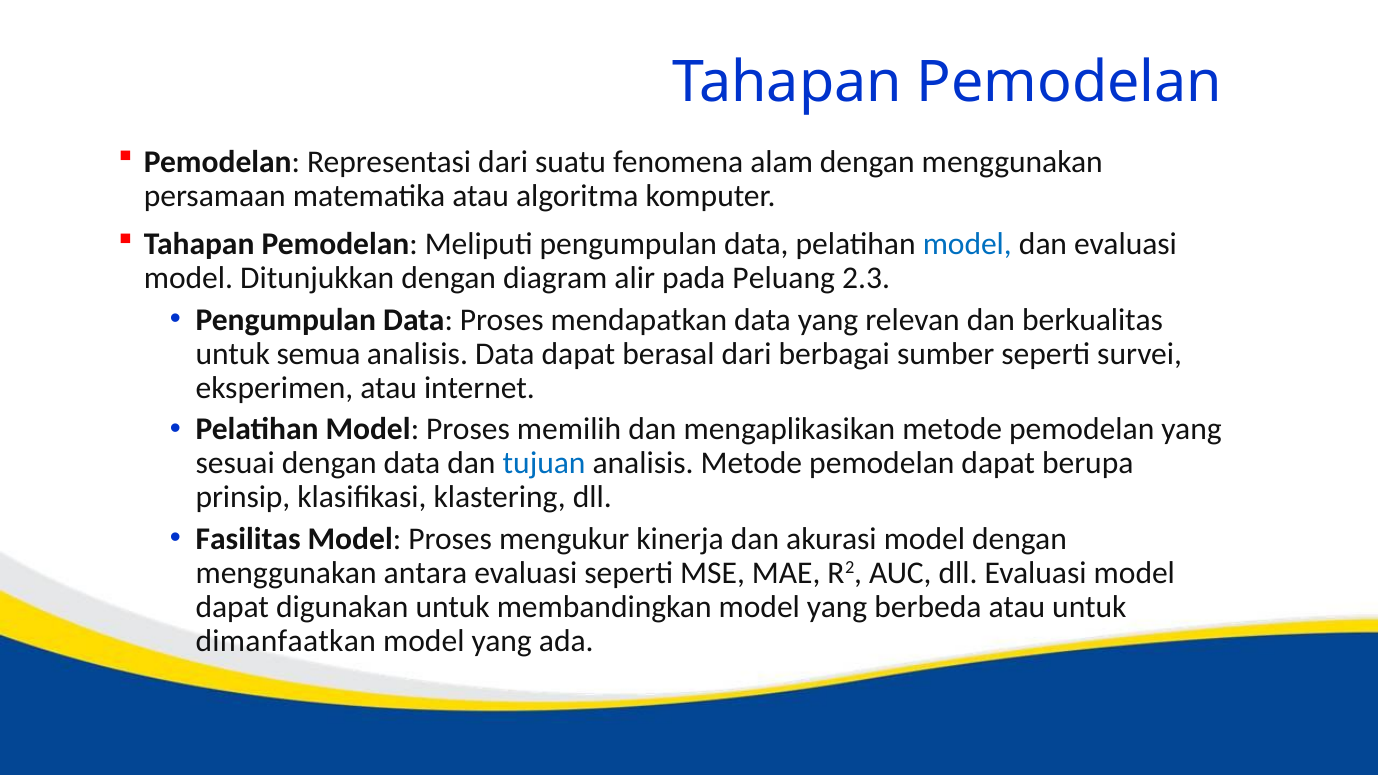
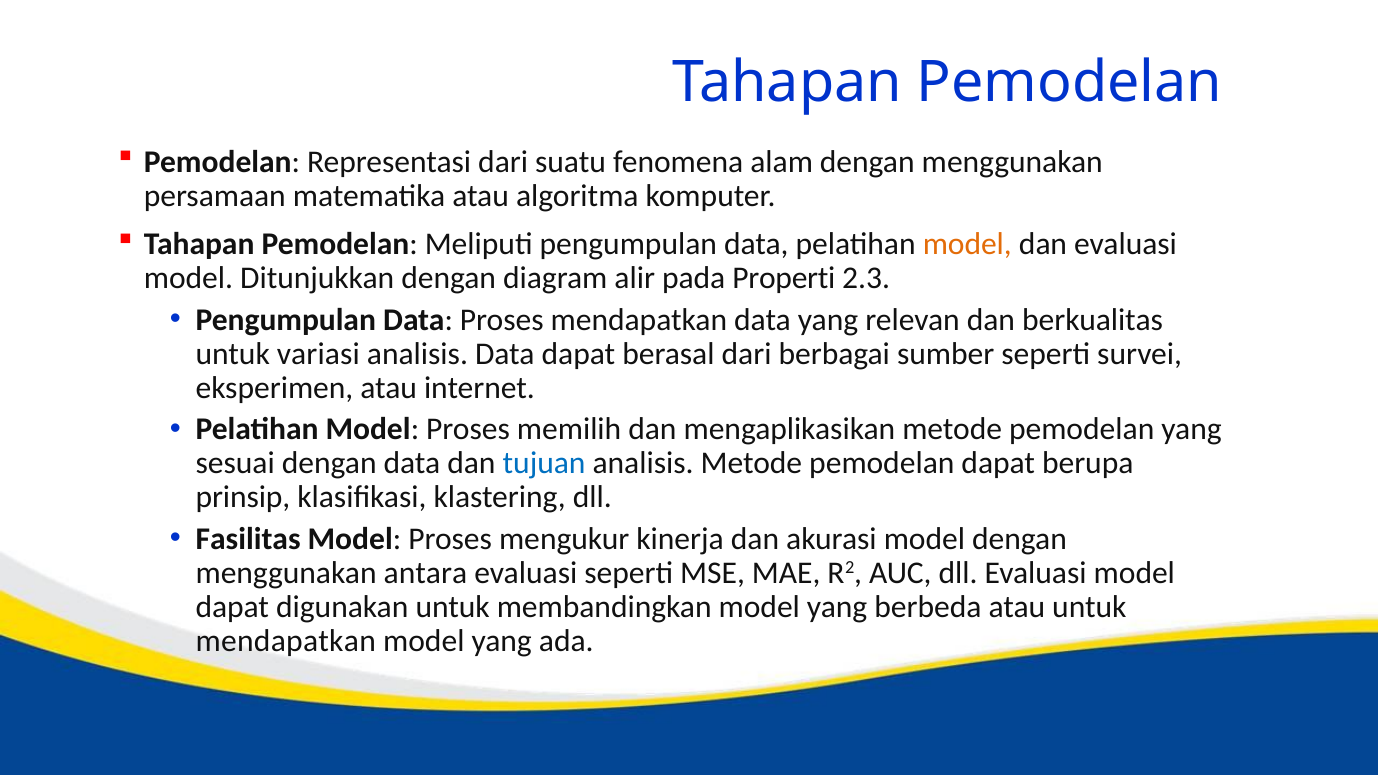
model colour: blue -> orange (967, 244)
Peluang: Peluang -> Properti (784, 279)
semua: semua -> variasi (318, 354)
dimanfaatkan: dimanfaatkan -> mendapatkan (286, 641)
